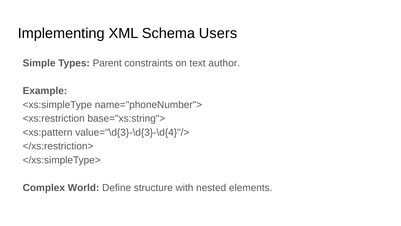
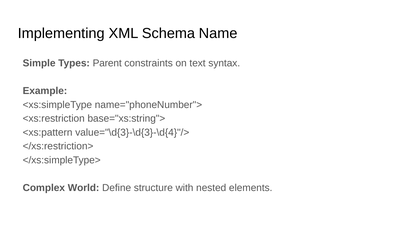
Users: Users -> Name (218, 33)
author: author -> syntax (224, 63)
